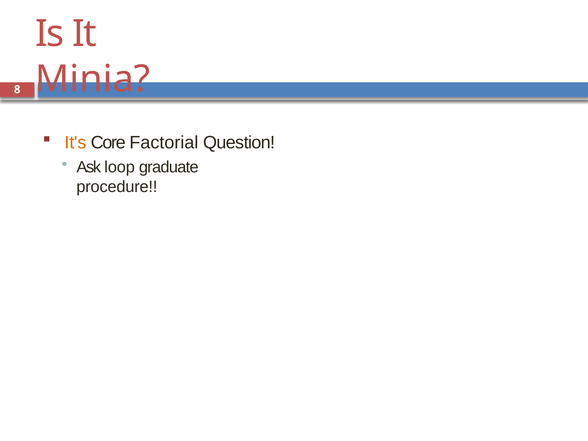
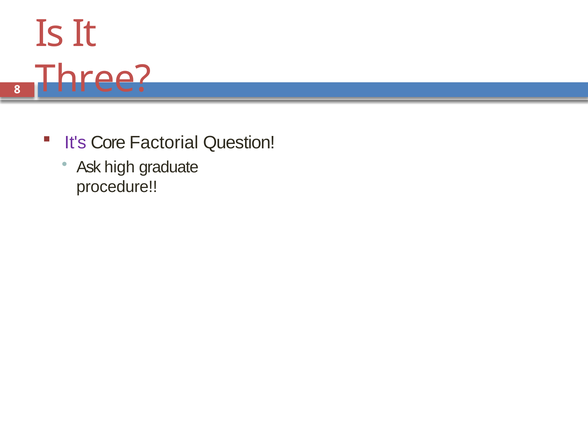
Minia: Minia -> Three (93, 79)
It's colour: orange -> purple (76, 143)
loop: loop -> high (120, 167)
